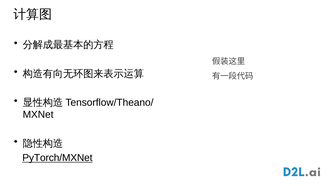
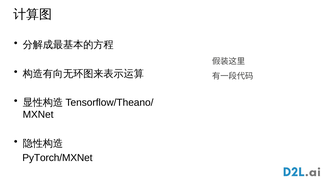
PyTorch/MXNet underline: present -> none (57, 158)
